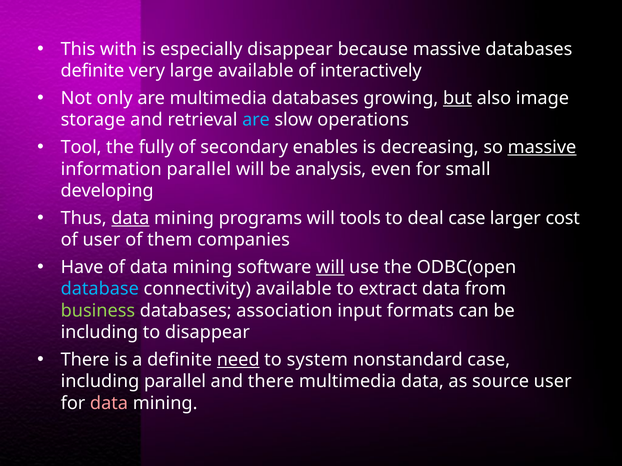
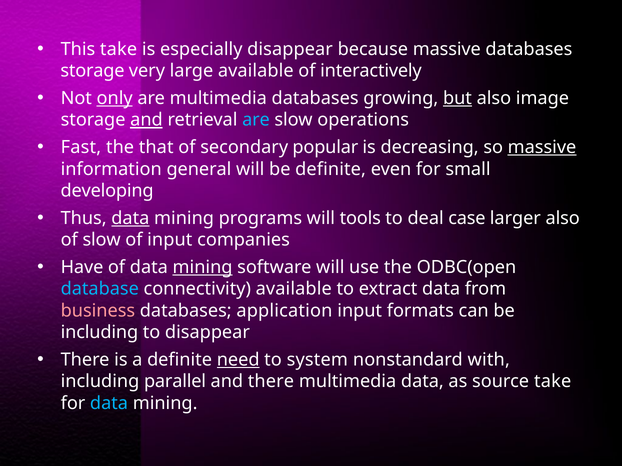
This with: with -> take (119, 49)
definite: definite -> storage (92, 71)
only underline: none -> present (115, 98)
and underline: none -> present (146, 120)
Tool: Tool -> Fast (81, 147)
fully: fully -> that (156, 147)
enables: enables -> popular (325, 147)
information parallel: parallel -> general (199, 169)
be analysis: analysis -> definite (331, 169)
larger cost: cost -> also (563, 218)
of user: user -> slow (102, 240)
of them: them -> input (170, 240)
mining underline: none -> present (203, 267)
will underline: present -> none (330, 267)
business colour: light green -> pink (98, 311)
association: association -> application (284, 311)
nonstandard case: case -> with (489, 360)
source user: user -> take (553, 382)
data colour: pink -> light blue (109, 404)
